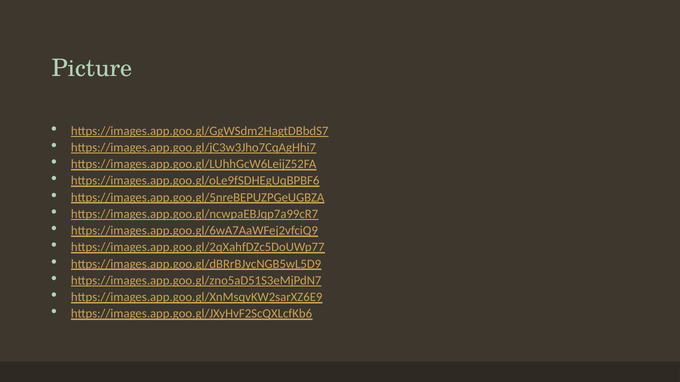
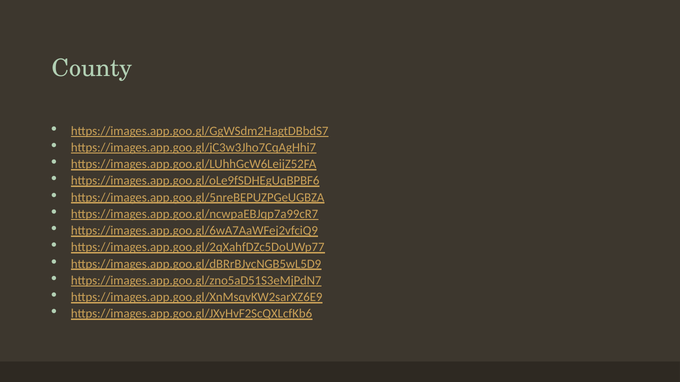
Picture: Picture -> County (92, 69)
